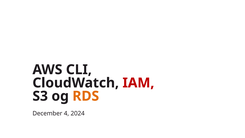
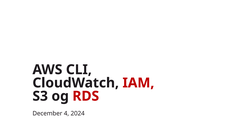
RDS colour: orange -> red (86, 96)
